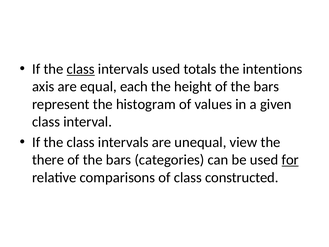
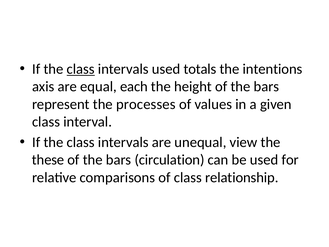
histogram: histogram -> processes (146, 104)
there: there -> these (48, 160)
categories: categories -> circulation (169, 160)
for underline: present -> none (290, 160)
constructed: constructed -> relationship (242, 177)
